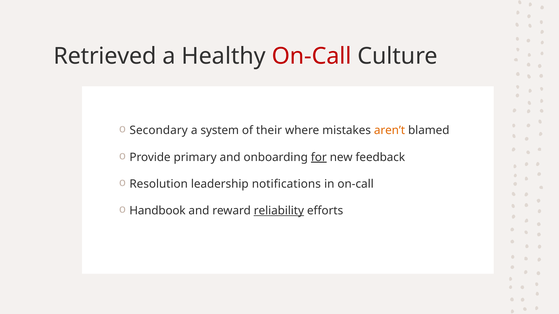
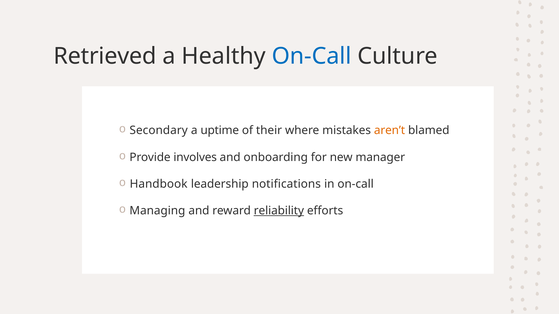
On-Call colour: red -> blue (312, 56)
system: system -> uptime (220, 131)
primary: primary -> involves (195, 157)
for underline: present -> none (319, 157)
feedback: feedback -> manager (380, 157)
Resolution: Resolution -> Handbook (159, 184)
Handbook: Handbook -> Managing (157, 211)
